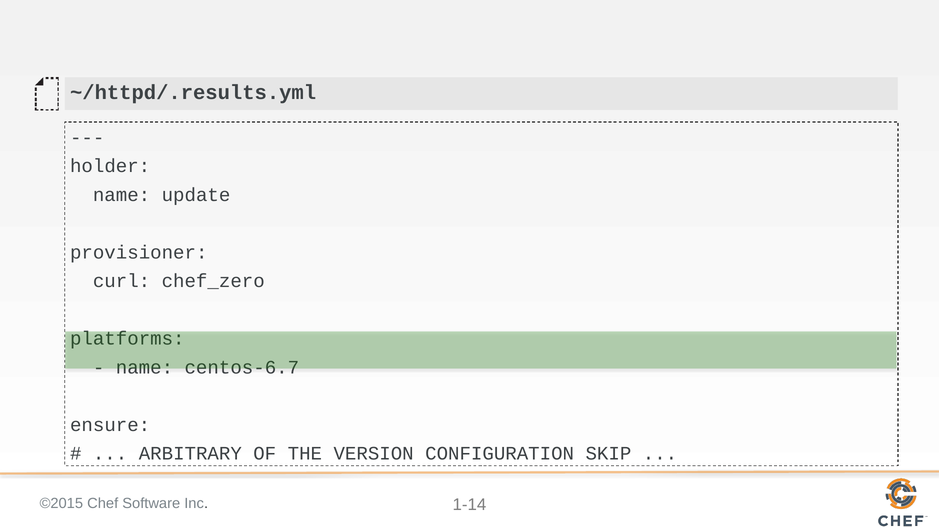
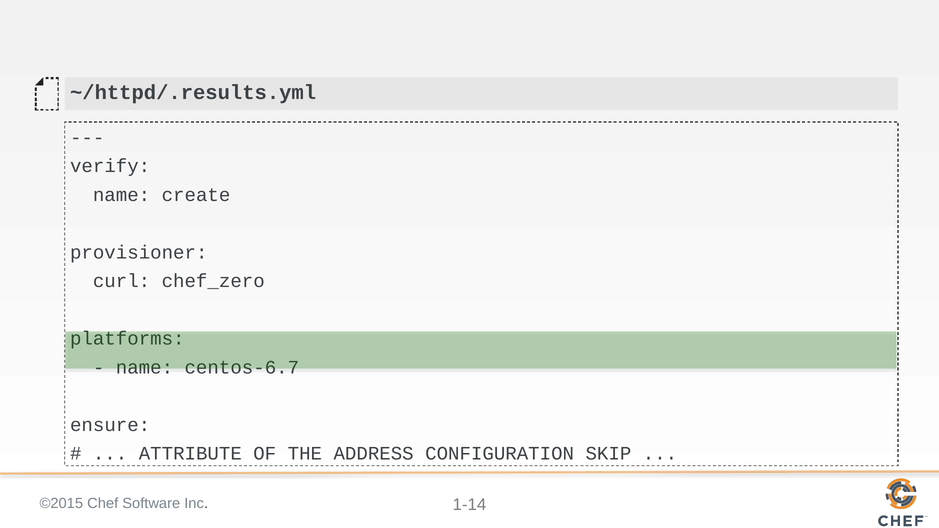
holder: holder -> verify (110, 166)
update: update -> create (196, 195)
ARBITRARY: ARBITRARY -> ATTRIBUTE (190, 454)
VERSION: VERSION -> ADDRESS (374, 454)
